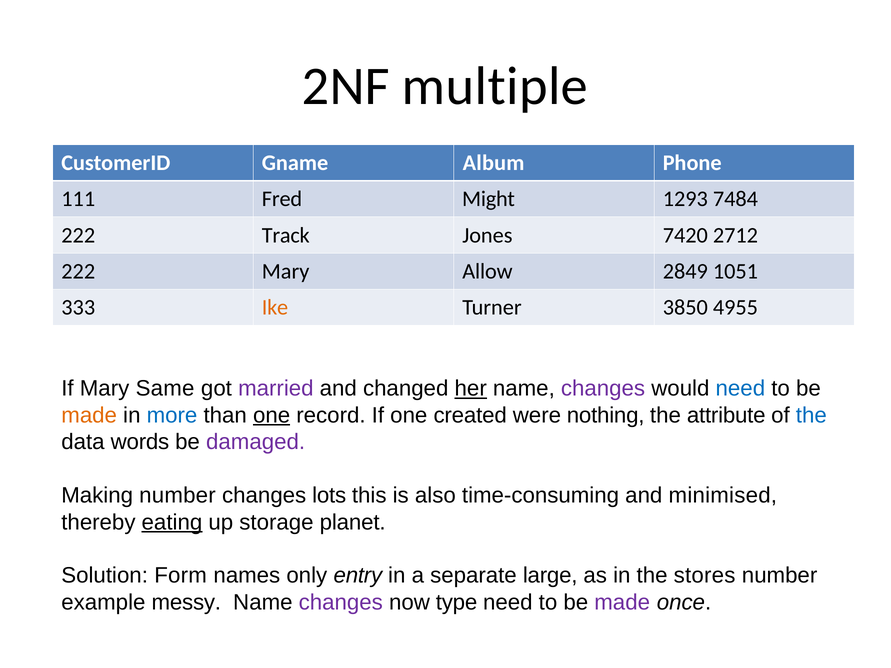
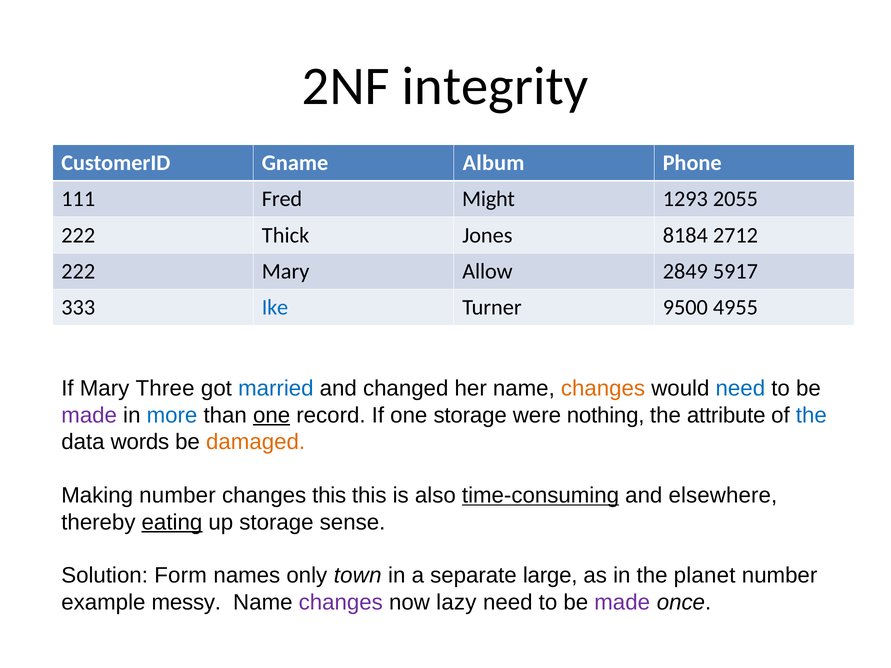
multiple: multiple -> integrity (495, 86)
7484: 7484 -> 2055 (735, 199)
Track: Track -> Thick (286, 235)
7420: 7420 -> 8184 (685, 235)
1051: 1051 -> 5917 (735, 271)
Ike colour: orange -> blue (275, 308)
3850: 3850 -> 9500 (685, 308)
Same: Same -> Three (165, 389)
married colour: purple -> blue (276, 389)
her underline: present -> none (471, 389)
changes colour: purple -> orange (603, 389)
made colour: orange -> purple (89, 415)
one created: created -> storage (470, 415)
damaged colour: purple -> orange (256, 442)
changes lots: lots -> this (329, 496)
time-consuming underline: none -> present (541, 496)
minimised: minimised -> elsewhere (723, 496)
planet: planet -> sense (353, 522)
entry: entry -> town (358, 576)
stores: stores -> planet (705, 576)
type: type -> lazy (456, 603)
